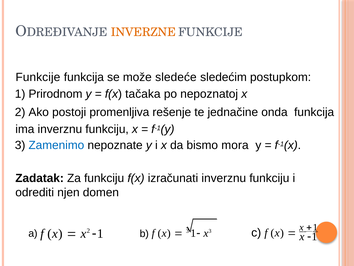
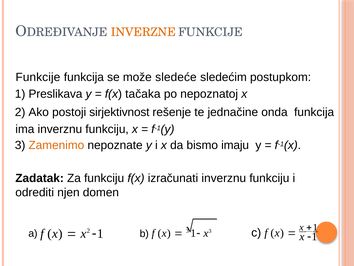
Prirodnom: Prirodnom -> Preslikava (55, 94)
promenljiva: promenljiva -> sirjektivnost (119, 112)
Zamenimo colour: blue -> orange (56, 145)
mora: mora -> imaju (235, 145)
